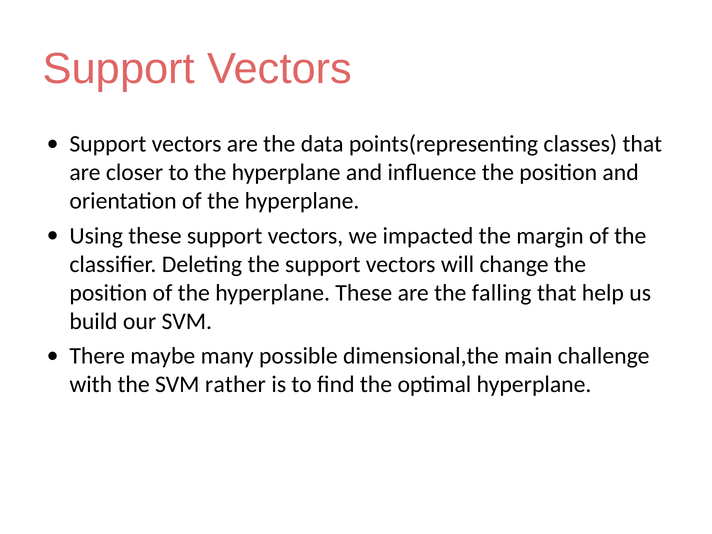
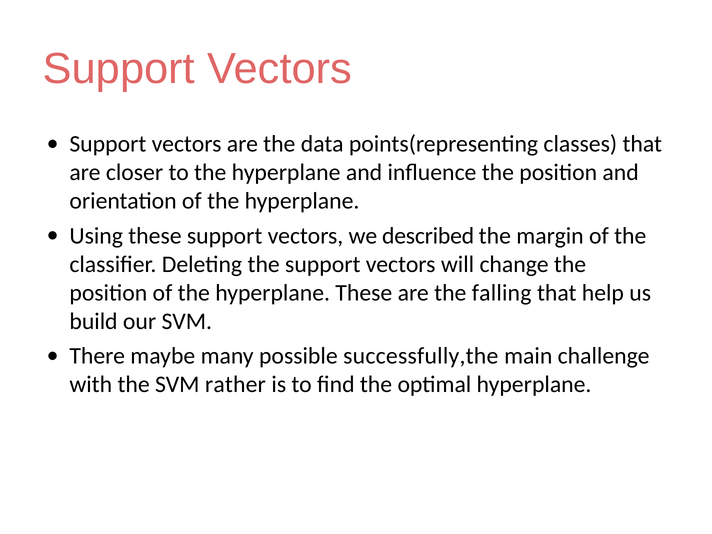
impacted: impacted -> described (428, 236)
dimensional,the: dimensional,the -> successfully,the (421, 356)
